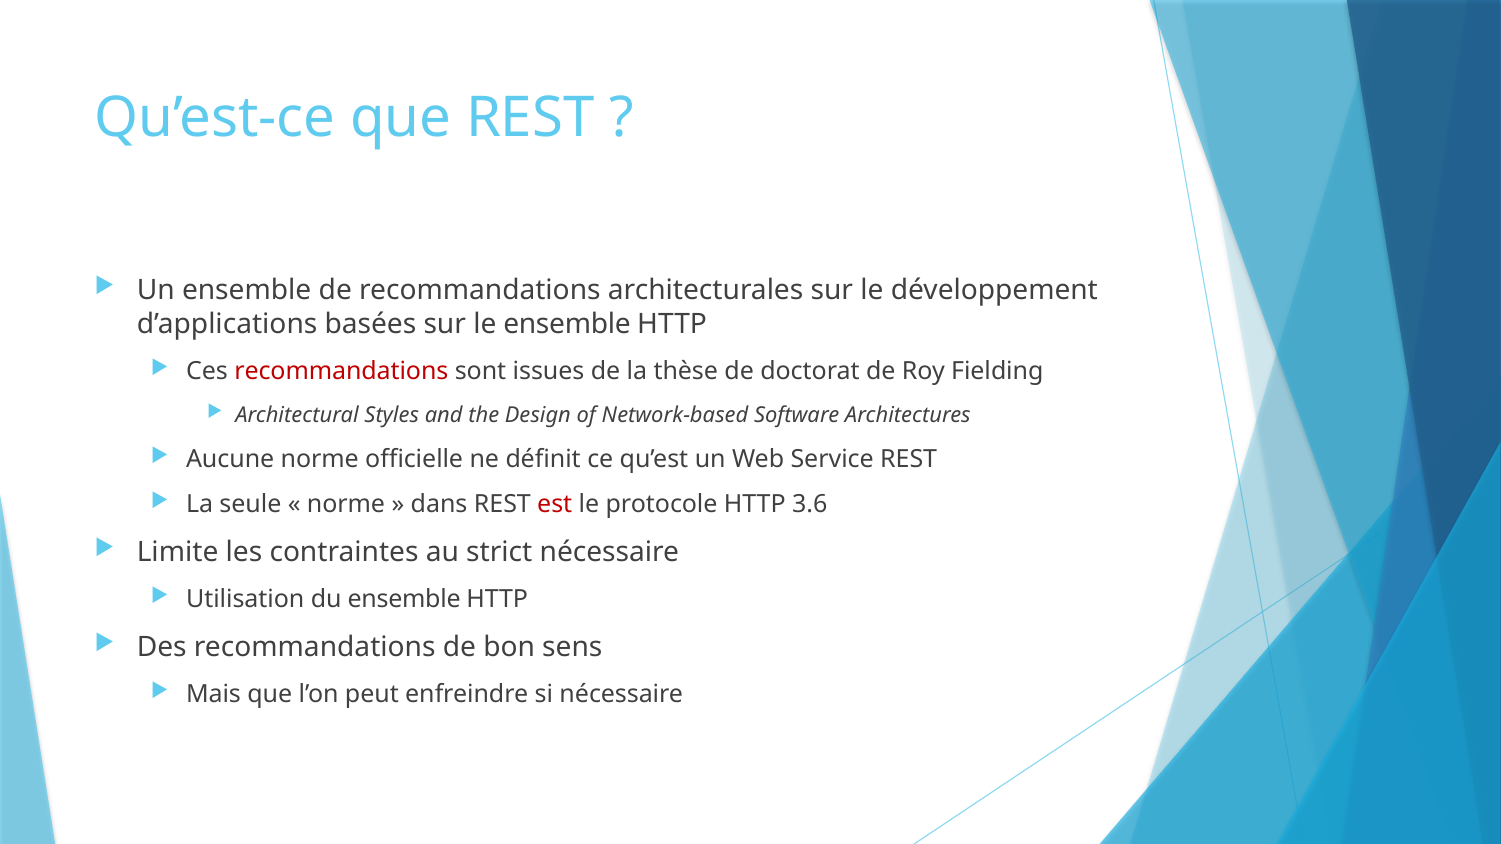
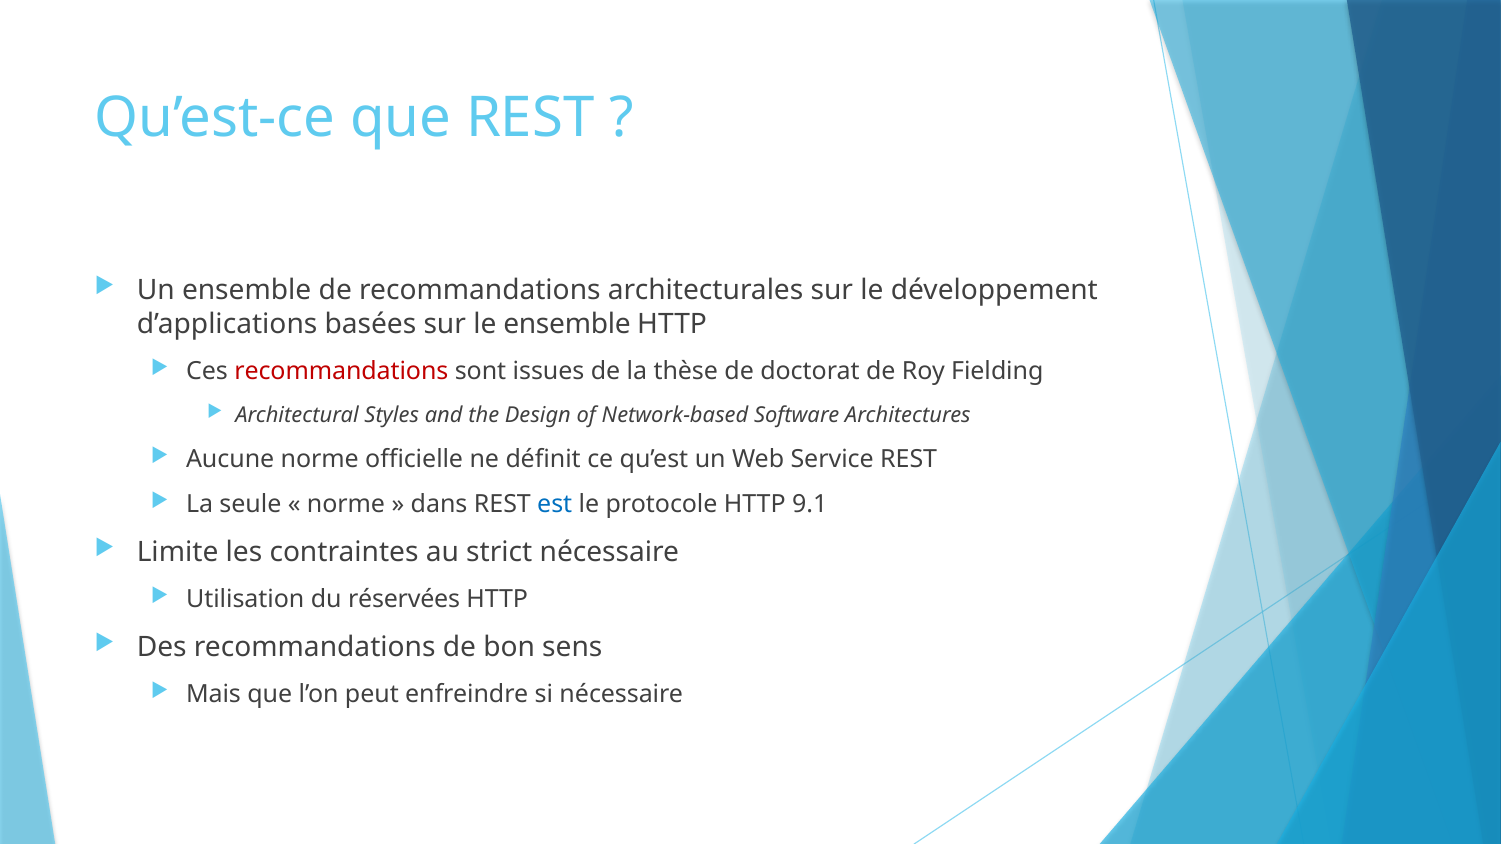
est colour: red -> blue (555, 505)
3.6: 3.6 -> 9.1 (810, 505)
du ensemble: ensemble -> réservées (404, 600)
